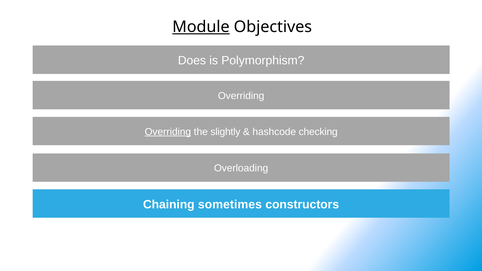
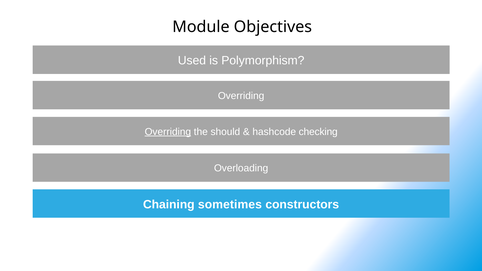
Module underline: present -> none (201, 27)
Does: Does -> Used (192, 61)
slightly: slightly -> should (225, 132)
